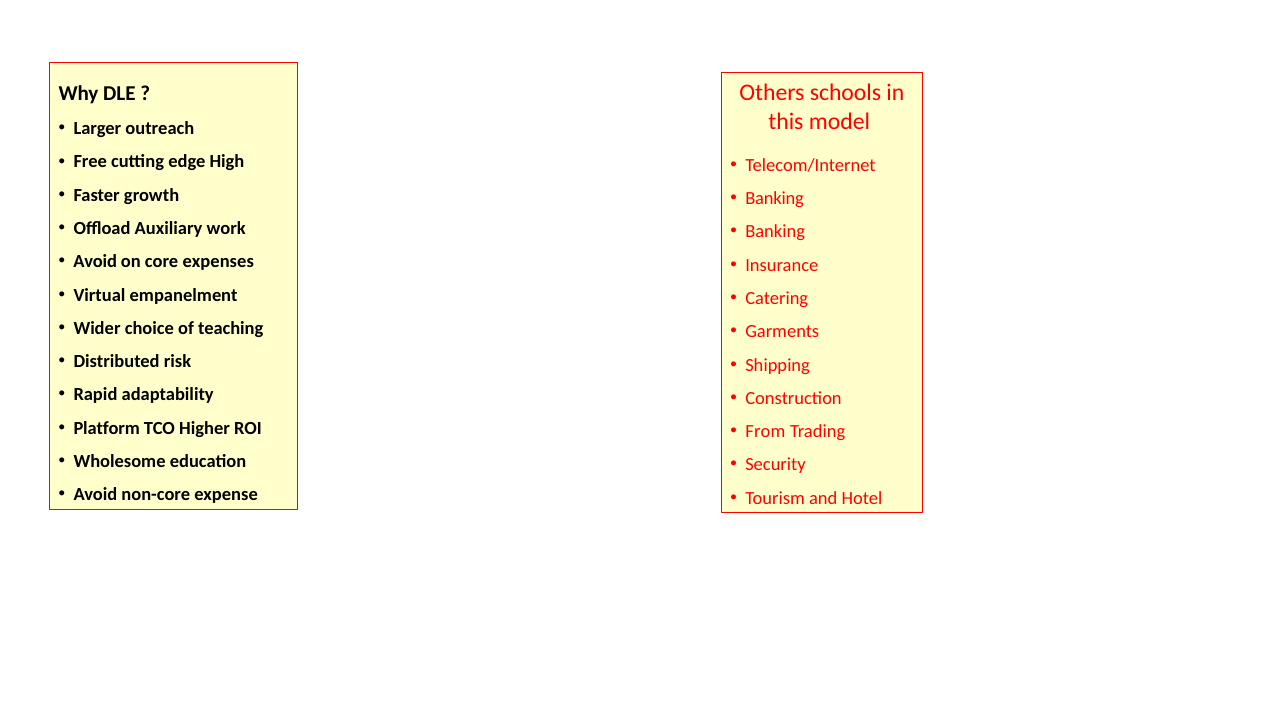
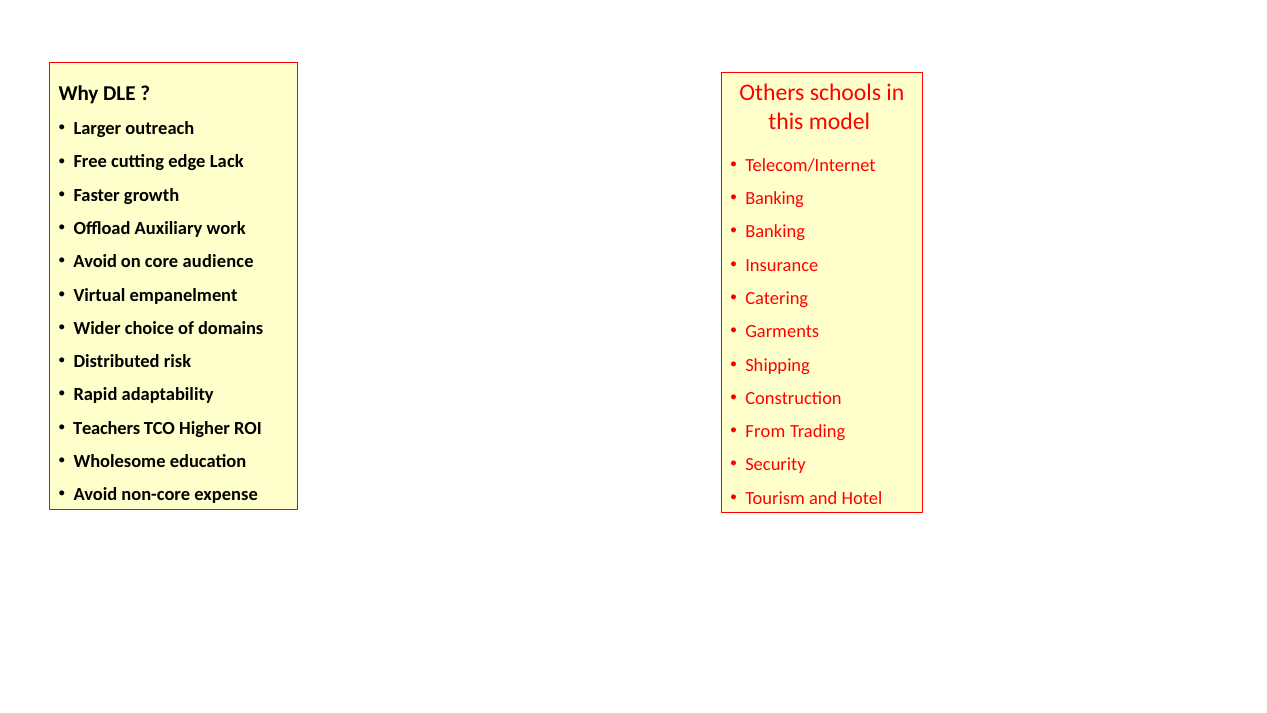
High: High -> Lack (227, 162)
expenses: expenses -> audience (218, 262)
teaching: teaching -> domains (231, 328)
Platform: Platform -> Teachers (107, 428)
